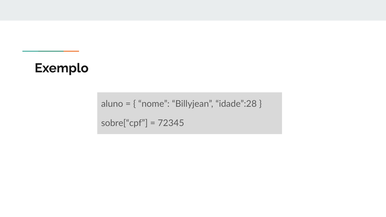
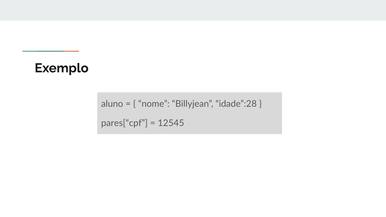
sobre[“cpf: sobre[“cpf -> pares[“cpf (124, 123)
72345: 72345 -> 12545 (171, 123)
